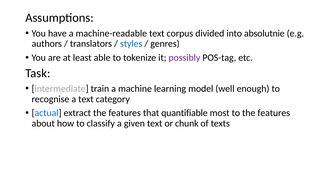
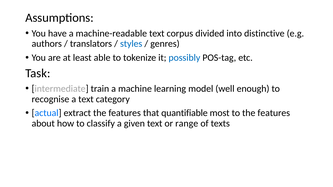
absolutnie: absolutnie -> distinctive (264, 33)
possibly colour: purple -> blue (184, 58)
chunk: chunk -> range (187, 124)
